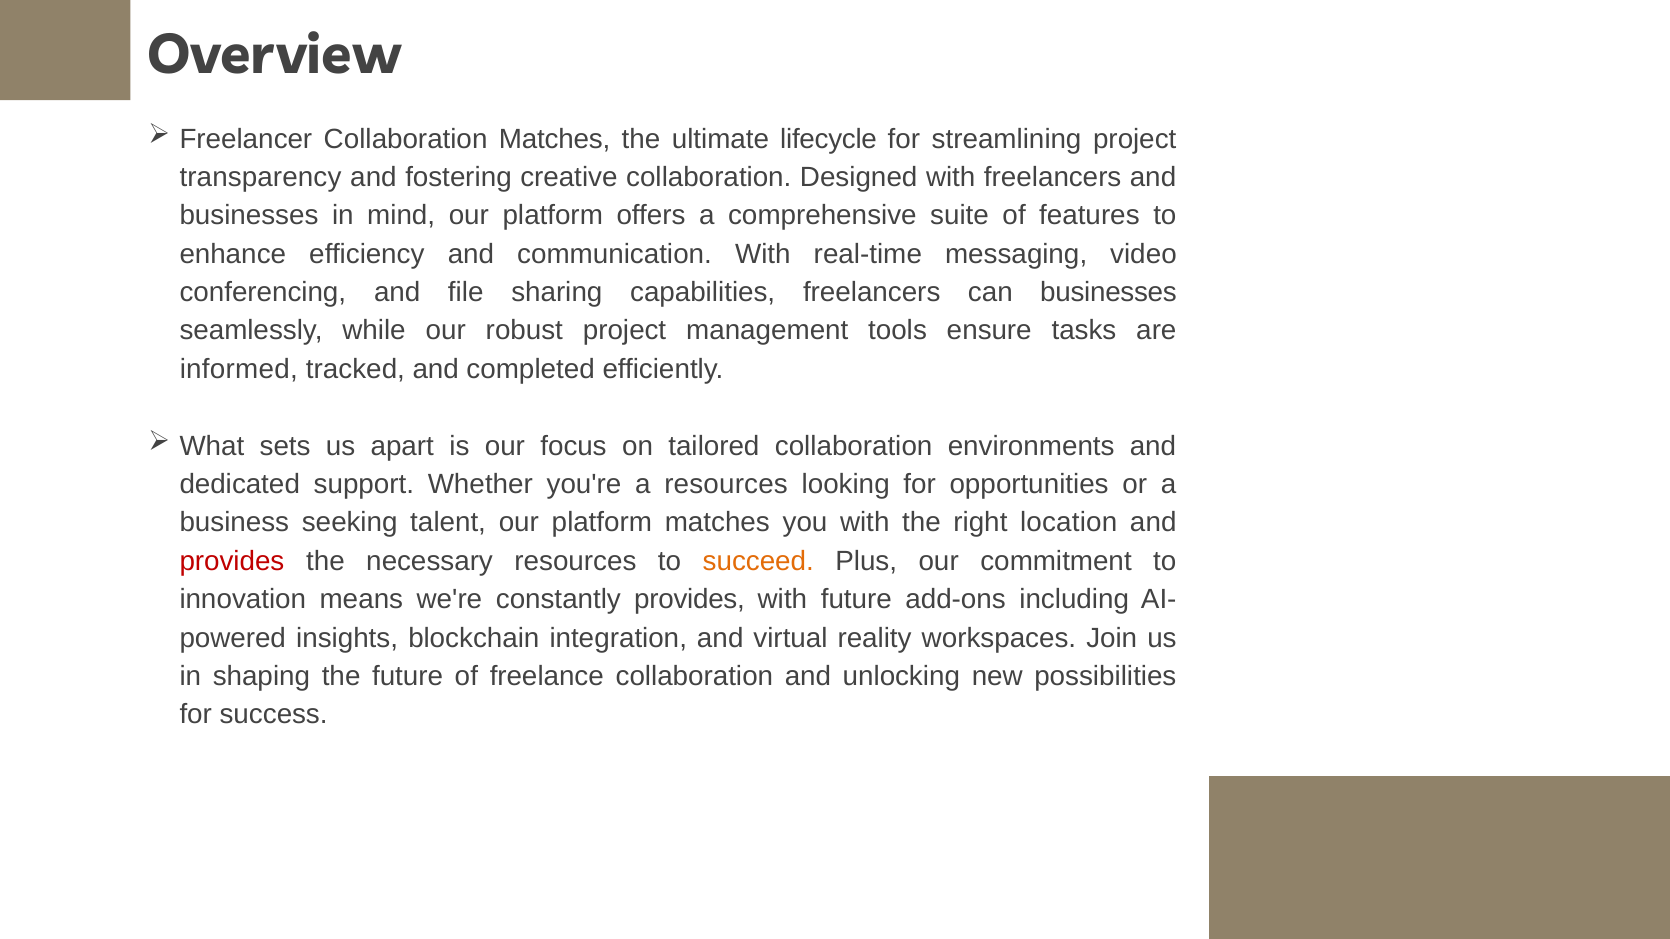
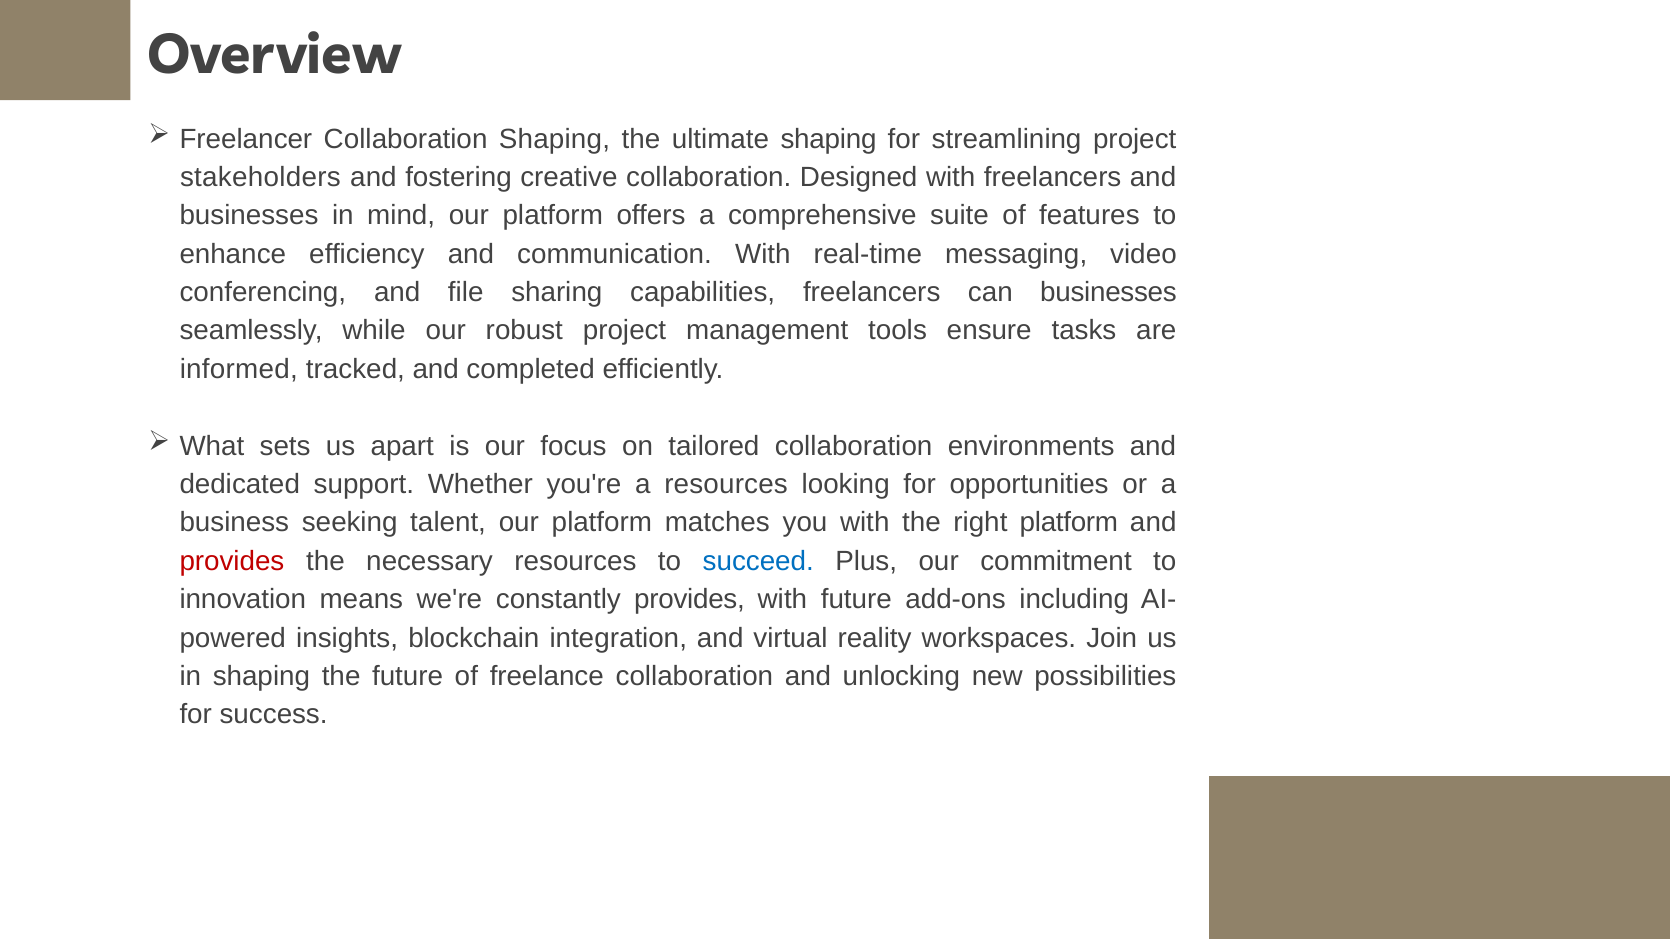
Collaboration Matches: Matches -> Shaping (554, 139)
ultimate lifecycle: lifecycle -> shaping (829, 139)
transparency: transparency -> stakeholders (260, 177)
right location: location -> platform (1069, 523)
succeed colour: orange -> blue (758, 561)
